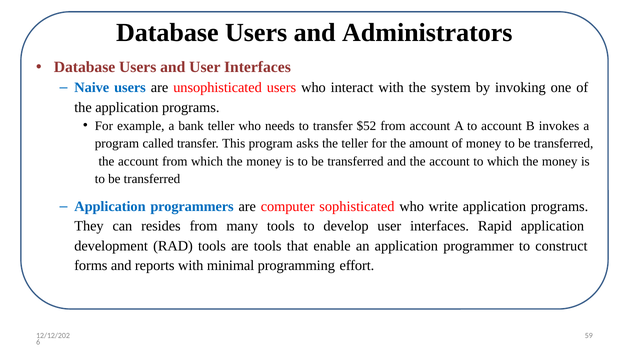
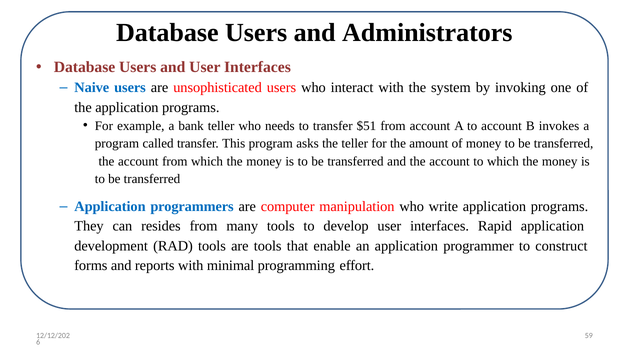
$52: $52 -> $51 (366, 126)
sophisticated: sophisticated -> manipulation (357, 207)
